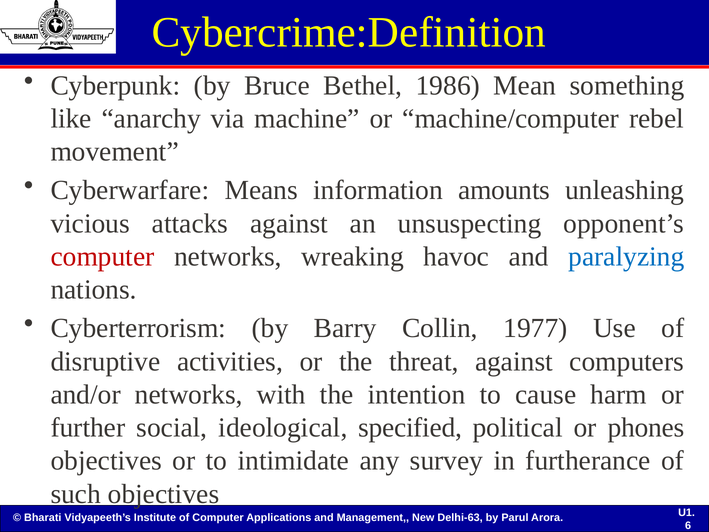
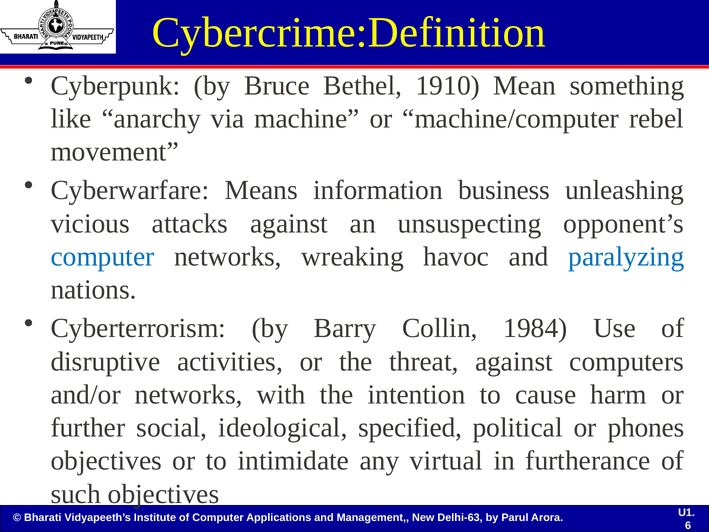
1986: 1986 -> 1910 (448, 85)
amounts: amounts -> business (504, 190)
computer colour: red -> blue (102, 256)
1977: 1977 -> 1984 (535, 328)
survey: survey -> virtual (446, 461)
